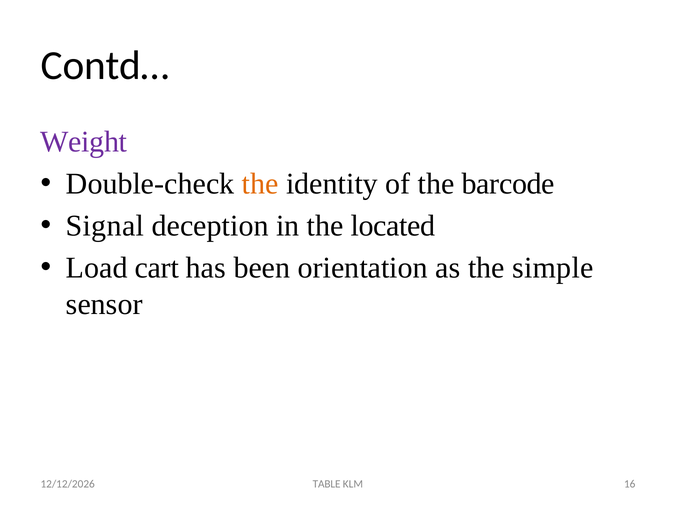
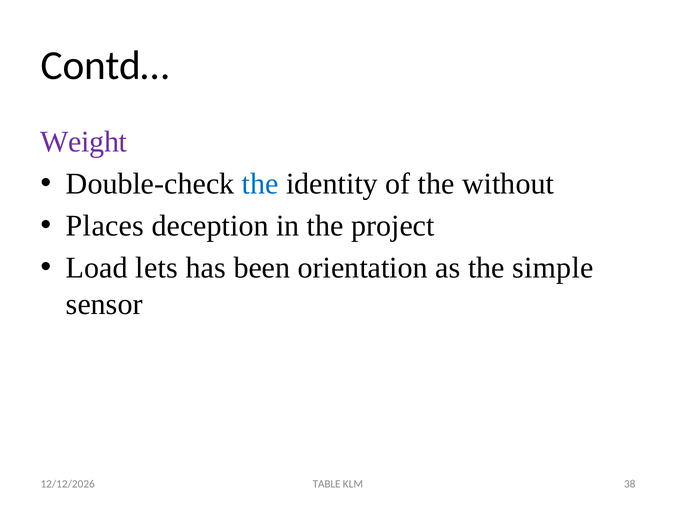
the colour: orange -> blue (260, 184)
barcode: barcode -> without (508, 184)
Signal: Signal -> Places (105, 226)
located: located -> project (393, 226)
cart: cart -> lets (157, 268)
16: 16 -> 38 (630, 484)
